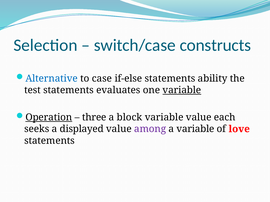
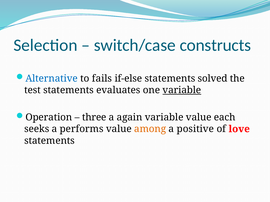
case: case -> fails (102, 79)
ability: ability -> solved (213, 79)
Operation underline: present -> none (49, 118)
block: block -> again (130, 118)
displayed: displayed -> performs (82, 129)
among colour: purple -> orange (150, 129)
a variable: variable -> positive (195, 129)
